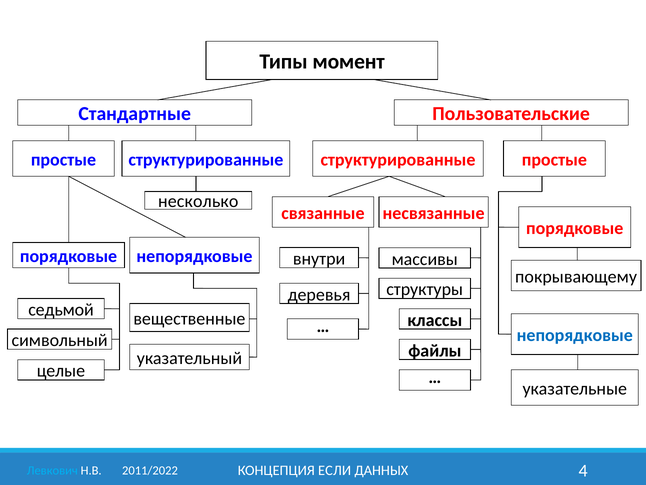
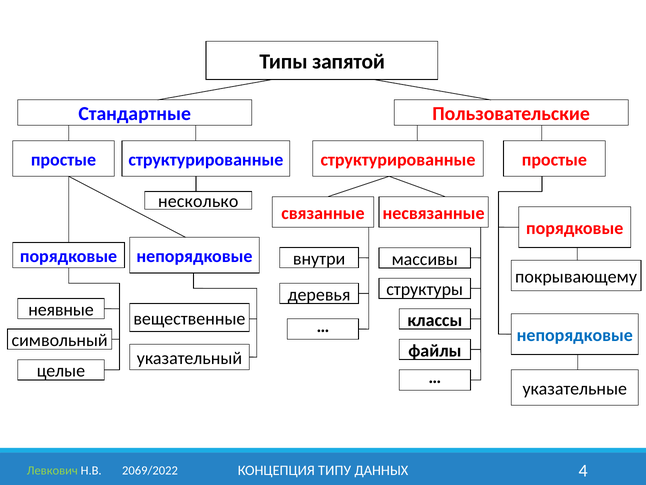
момент: момент -> запятой (349, 62)
седьмой: седьмой -> неявные (61, 310)
ЕСЛИ: ЕСЛИ -> ТИПУ (335, 470)
Левкович colour: light blue -> light green (52, 470)
2011/2022: 2011/2022 -> 2069/2022 (150, 470)
